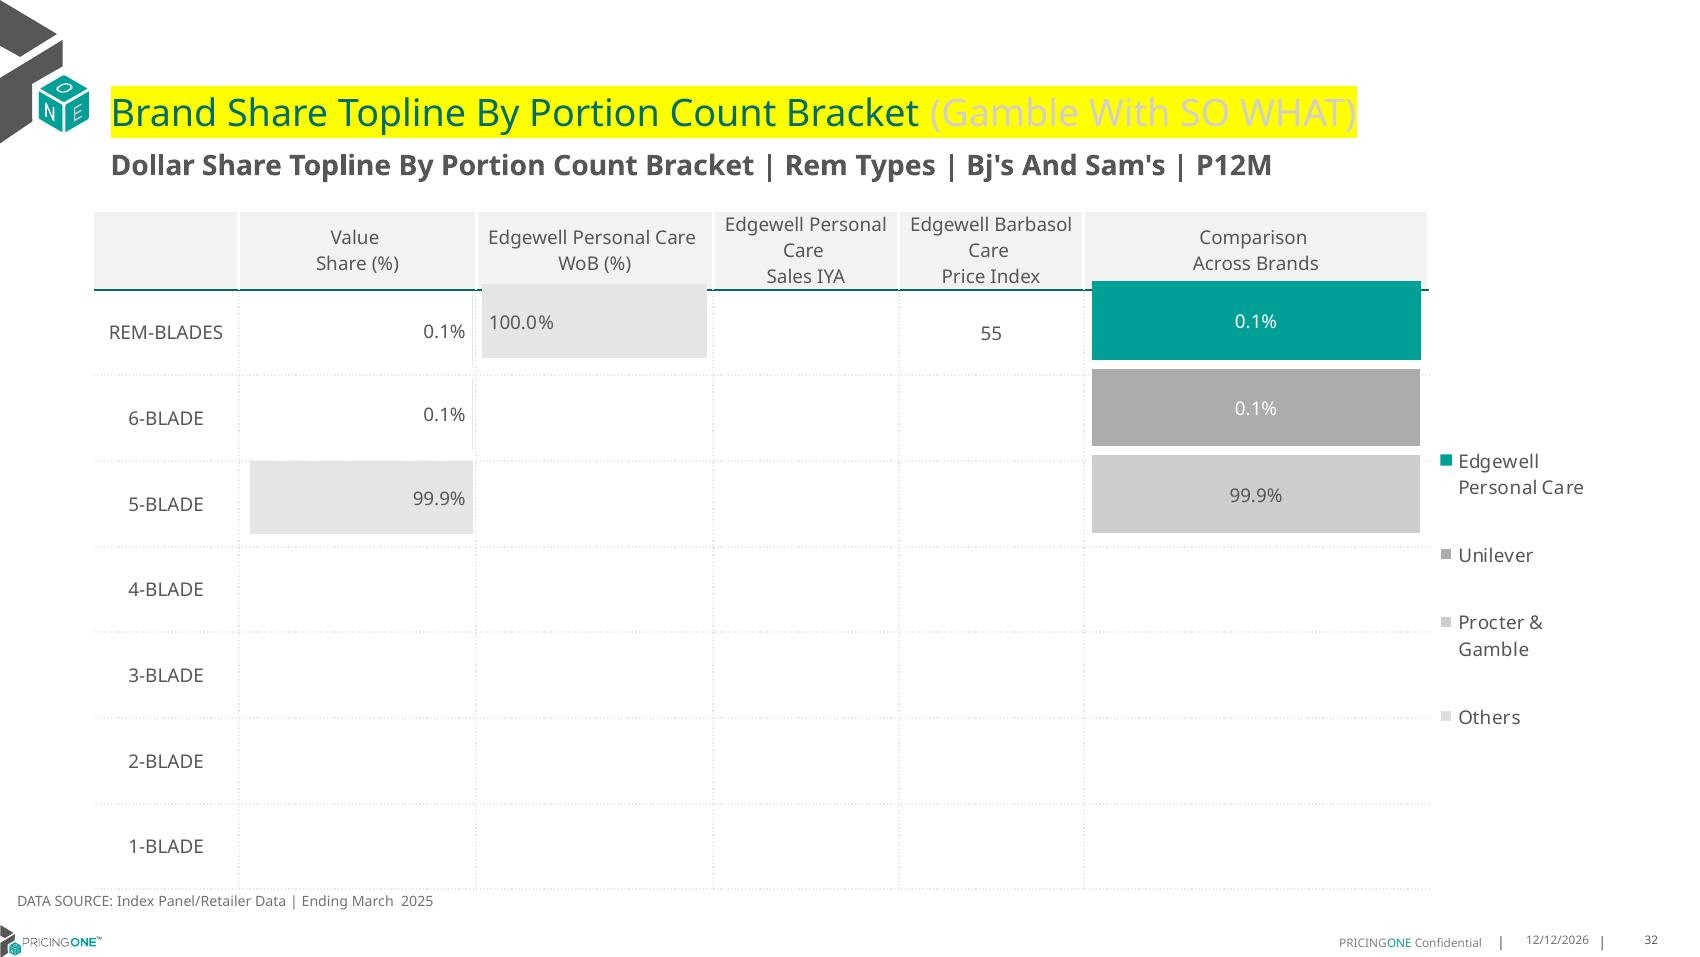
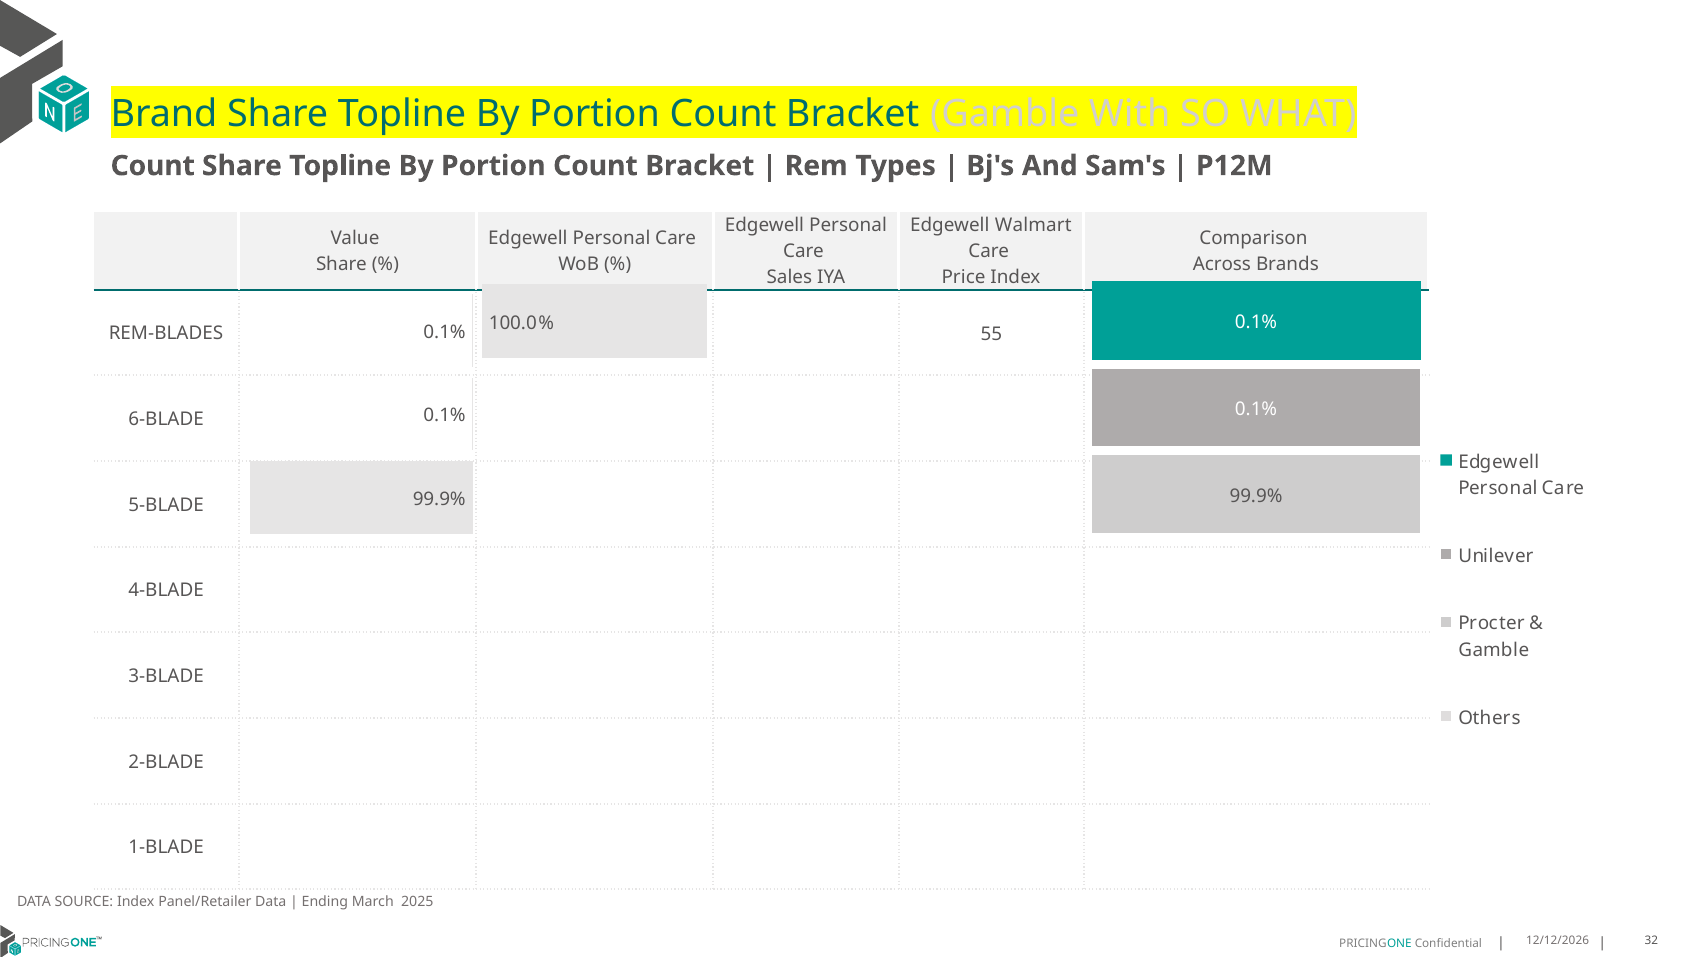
Dollar: Dollar -> Count (153, 166)
Barbasol: Barbasol -> Walmart (1033, 225)
